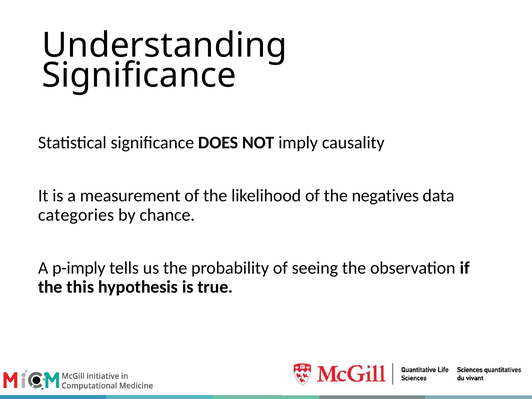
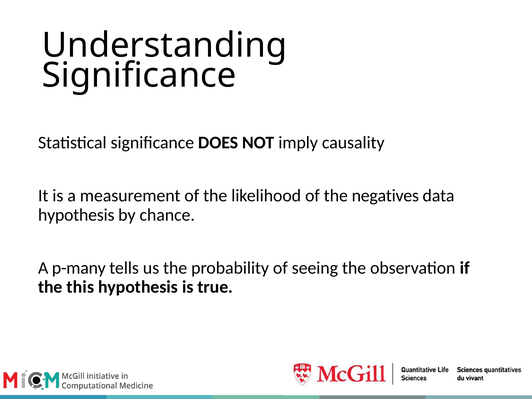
categories: categories -> hypothesis (76, 215)
p-imply: p-imply -> p-many (79, 268)
